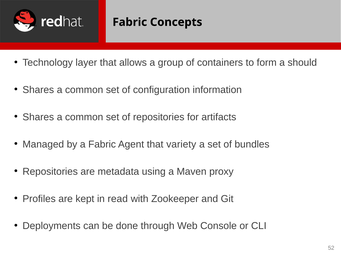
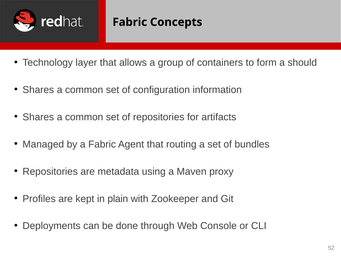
variety: variety -> routing (181, 144)
read: read -> plain (118, 199)
